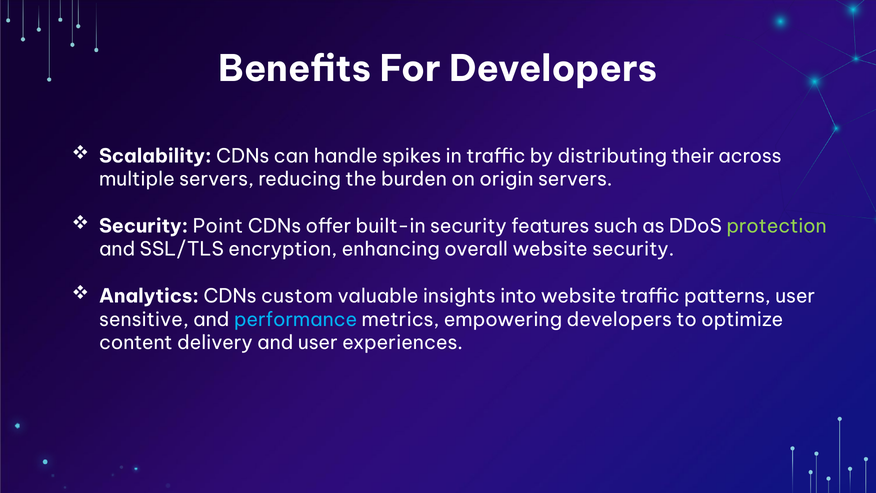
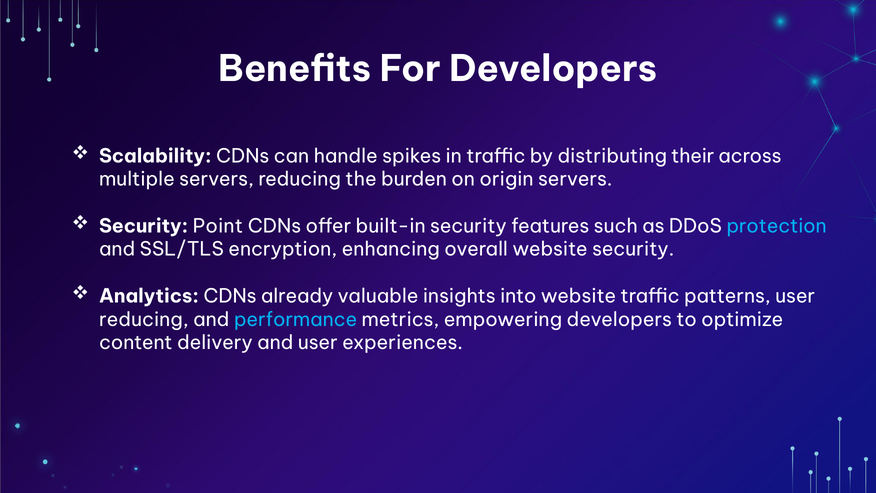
protection colour: light green -> light blue (777, 226)
custom: custom -> already (297, 296)
sensitive: sensitive -> reducing (144, 319)
